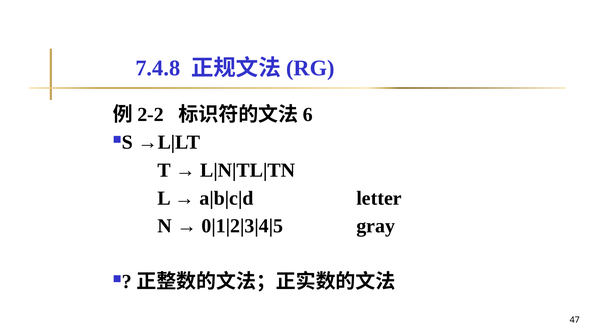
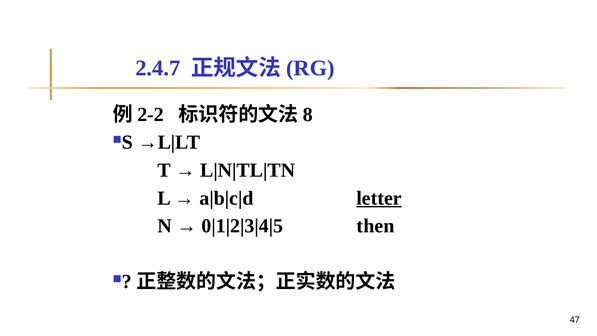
7.4.8: 7.4.8 -> 2.4.7 (158, 68)
6: 6 -> 8 (308, 114)
letter underline: none -> present (379, 198)
gray: gray -> then (376, 226)
